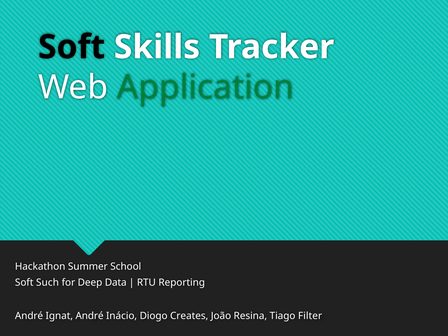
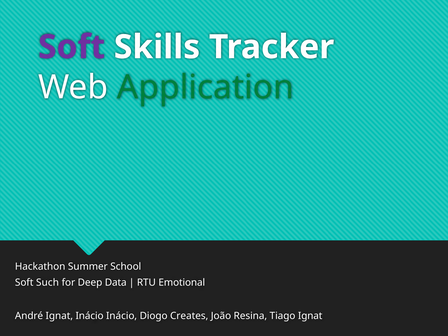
Soft colour: black -> purple (72, 47)
Reporting: Reporting -> Emotional (182, 283)
Ignat André: André -> Inácio (90, 316)
Tiago Filter: Filter -> Ignat (310, 316)
